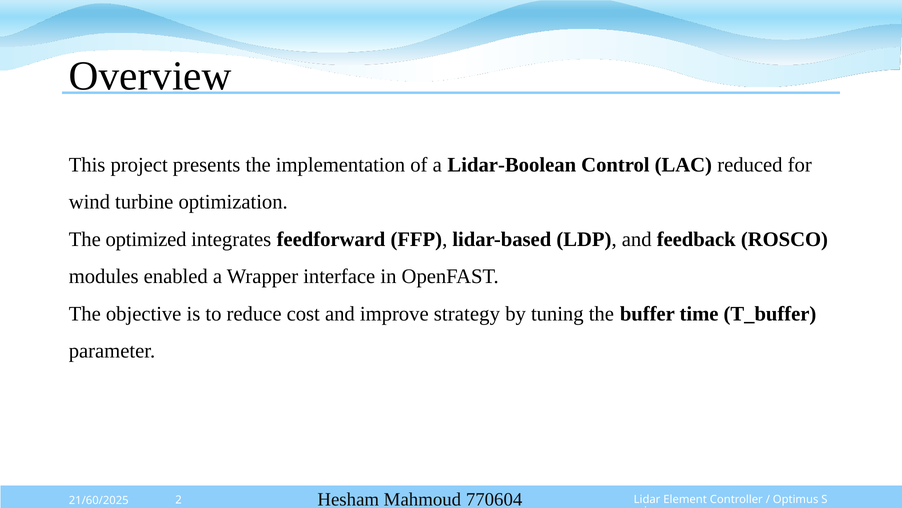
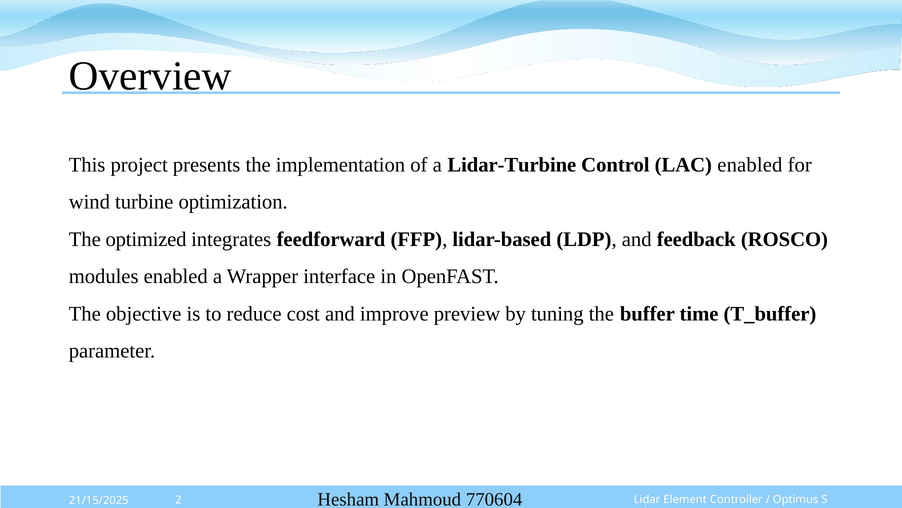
Lidar-Boolean: Lidar-Boolean -> Lidar-Turbine (512, 165)
LAC reduced: reduced -> enabled (750, 165)
strategy: strategy -> preview (467, 313)
21/60/2025: 21/60/2025 -> 21/15/2025 (99, 500)
